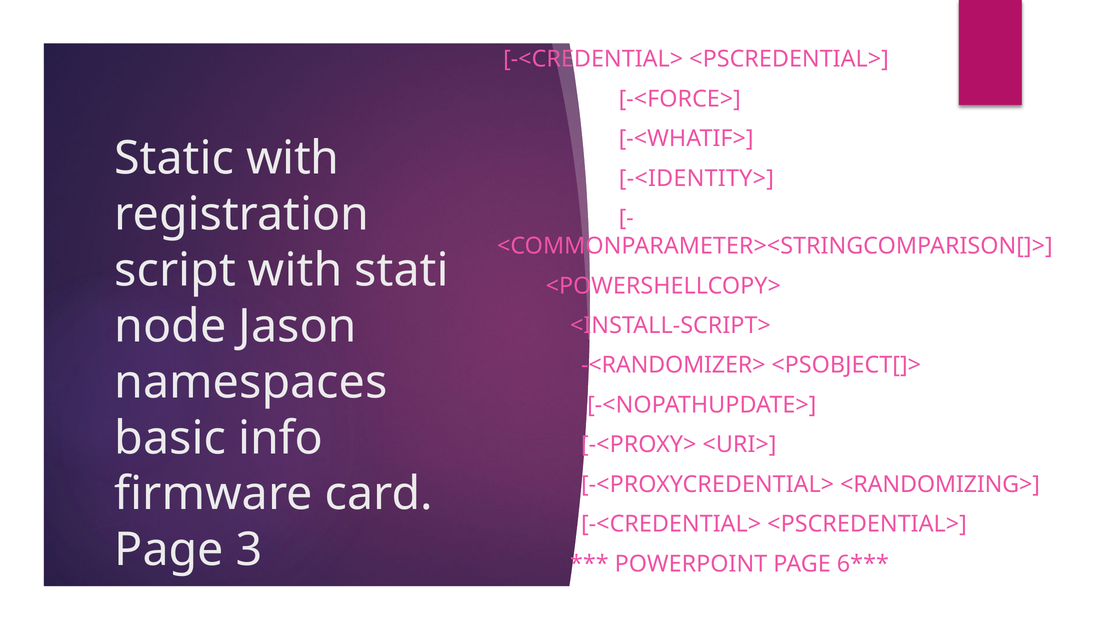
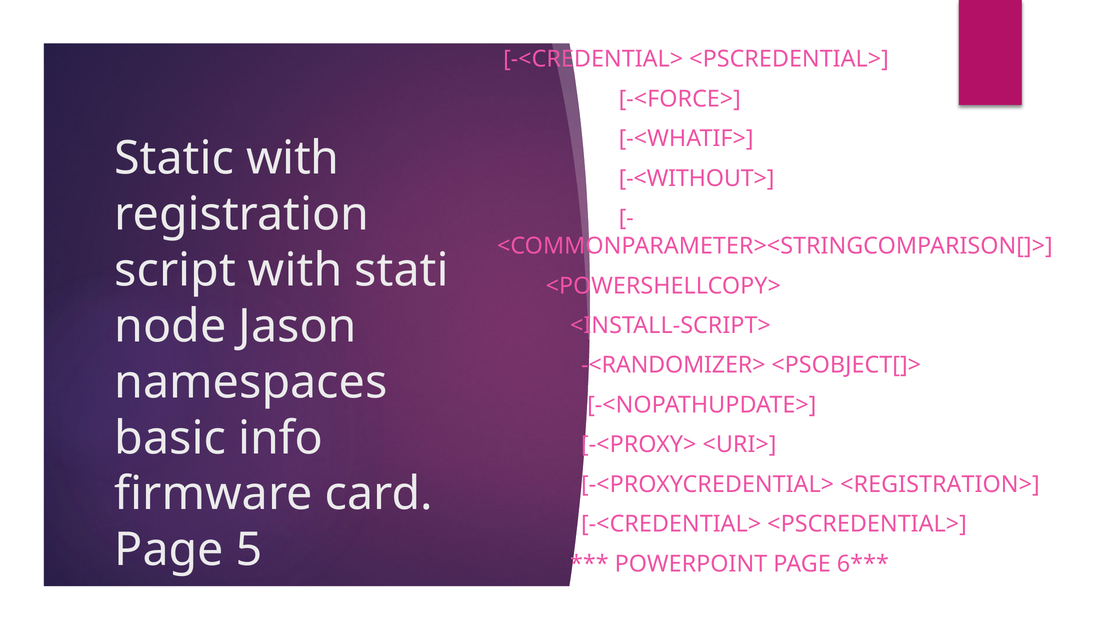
-<IDENTITY>: -<IDENTITY> -> -<WITHOUT> (697, 178)
<RANDOMIZING>: <RANDOMIZING> -> <REGISTRATION> (940, 484)
3: 3 -> 5 (249, 550)
